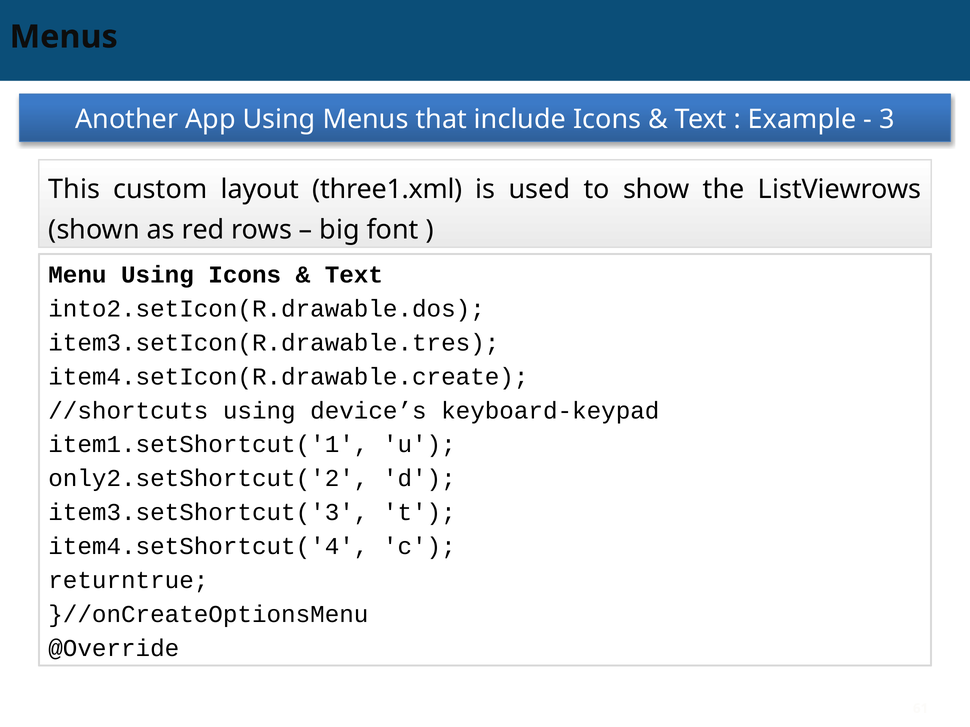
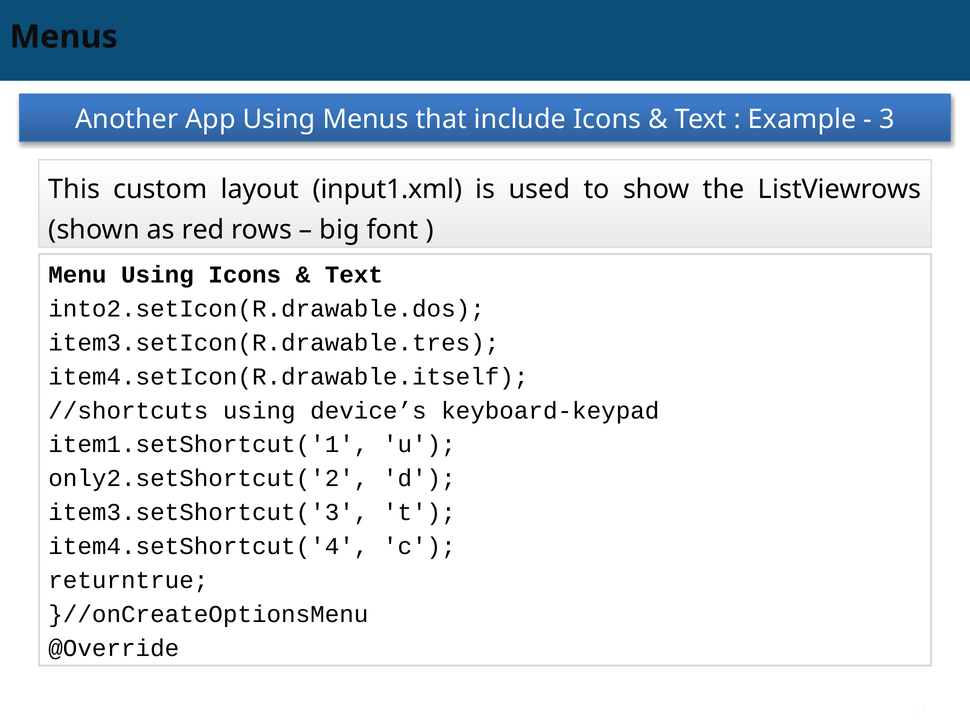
three1.xml: three1.xml -> input1.xml (387, 189)
item4.setIcon(R.drawable.create: item4.setIcon(R.drawable.create -> item4.setIcon(R.drawable.itself (288, 377)
